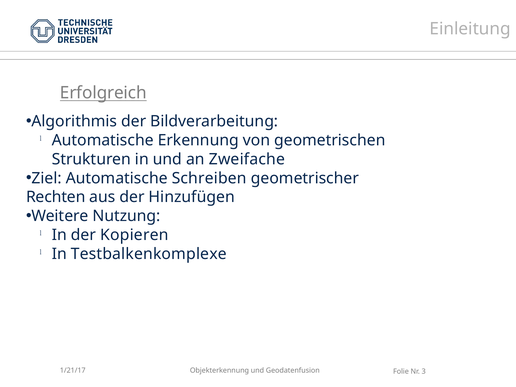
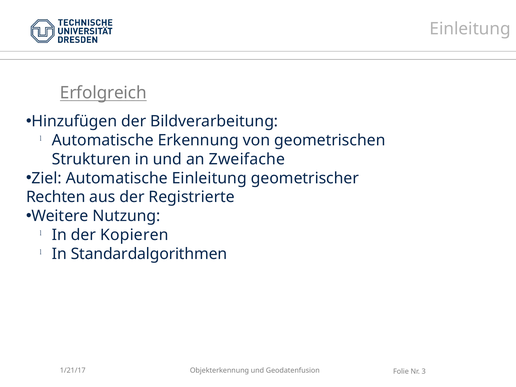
Algorithmis: Algorithmis -> Hinzufügen (74, 121)
Automatische Schreiben: Schreiben -> Einleitung (209, 178)
Hinzufügen: Hinzufügen -> Registrierte (192, 197)
Testbalkenkomplexe: Testbalkenkomplexe -> Standardalgorithmen (149, 254)
